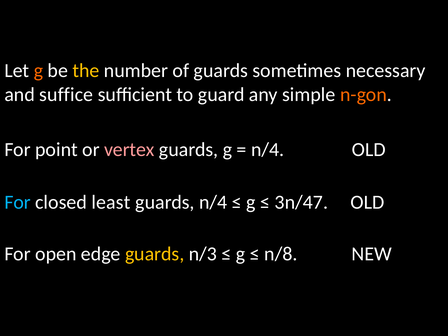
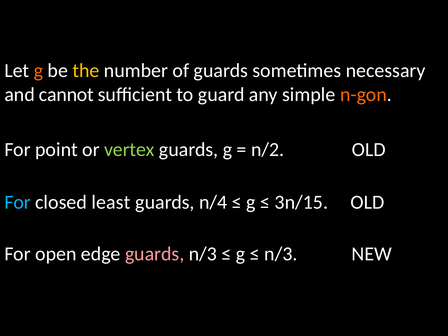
suffice: suffice -> cannot (66, 95)
vertex colour: pink -> light green (129, 150)
n/4: n/4 -> n/2 (268, 150)
3n/47: 3n/47 -> 3n/15 (301, 202)
guards colour: yellow -> pink (155, 254)
n/8: n/8 -> n/3 (281, 254)
